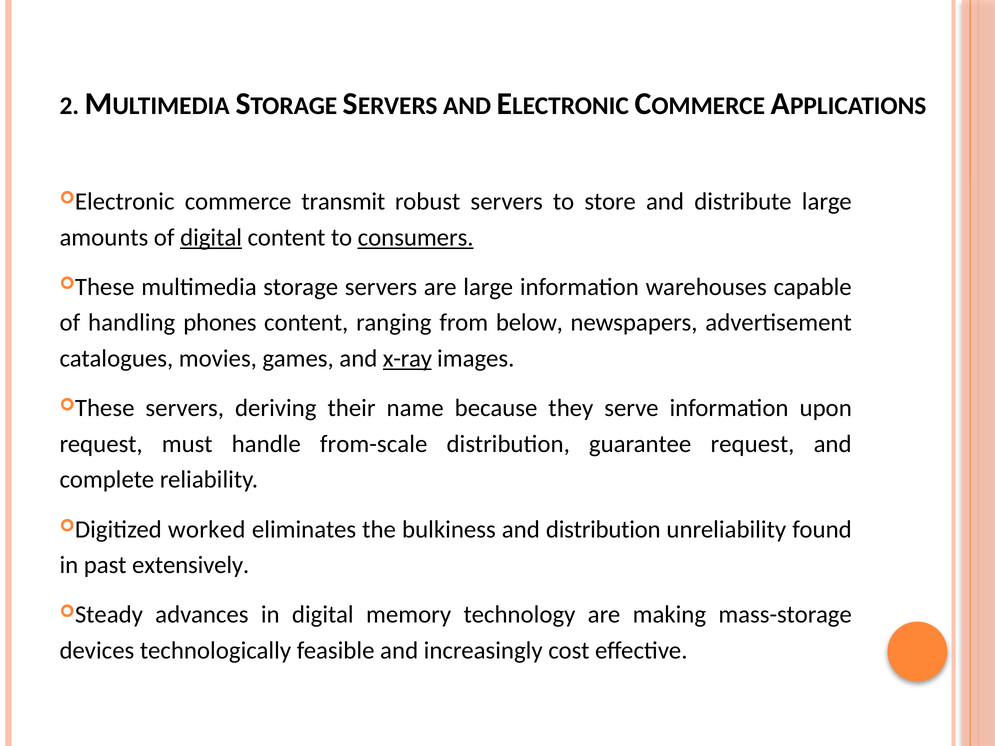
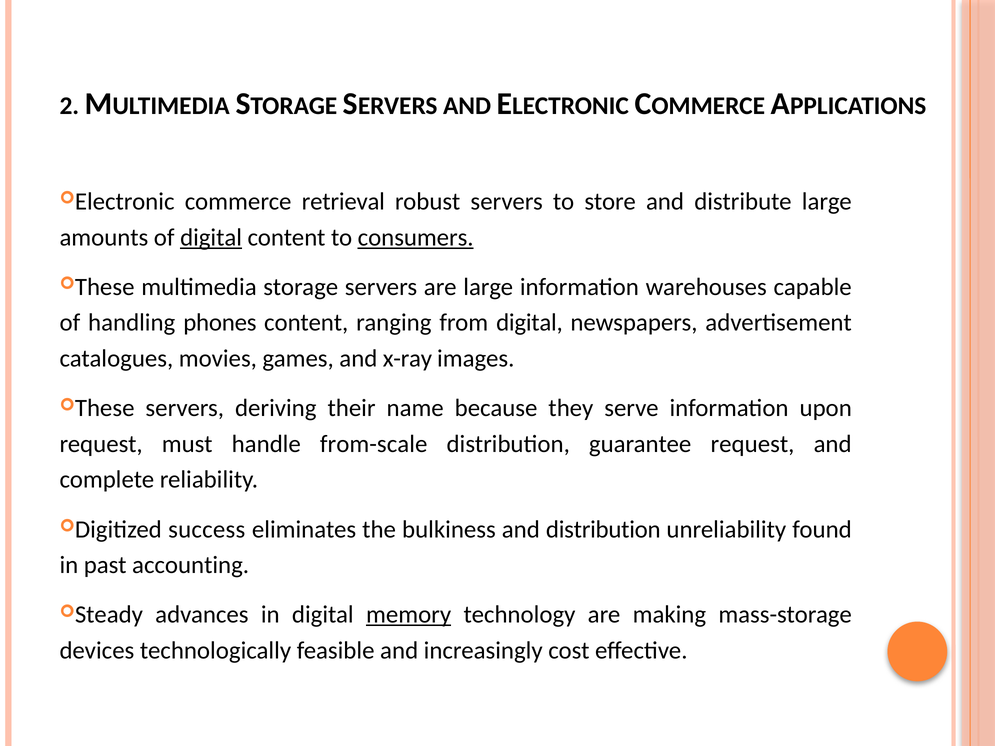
transmit: transmit -> retrieval (343, 202)
from below: below -> digital (529, 323)
x-ray underline: present -> none (407, 359)
worked: worked -> success (207, 530)
extensively: extensively -> accounting (191, 565)
memory underline: none -> present (409, 615)
